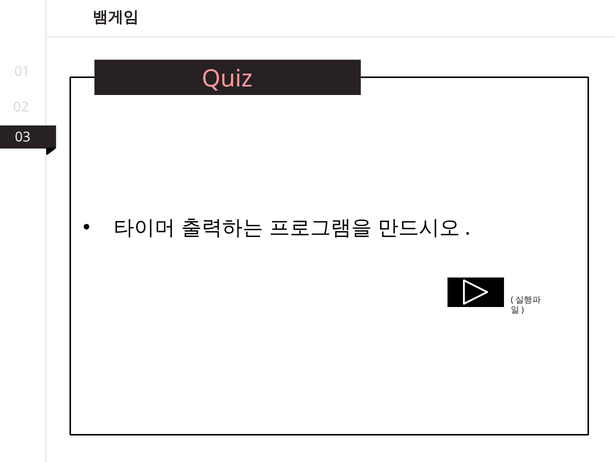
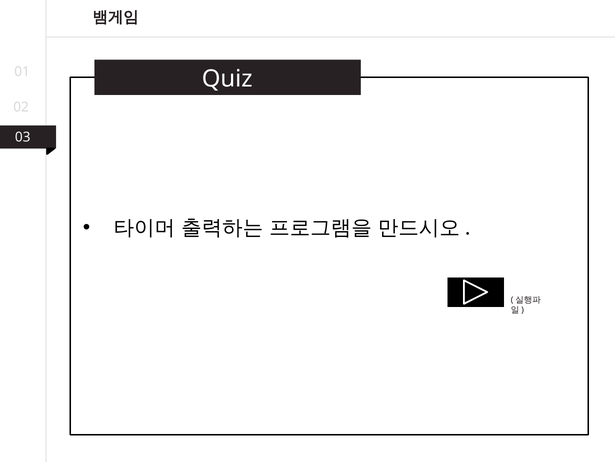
Quiz colour: pink -> white (227, 79)
